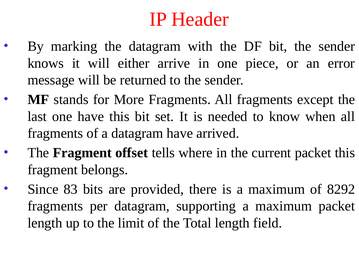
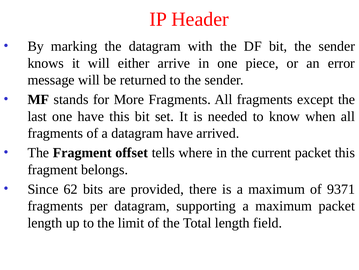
83: 83 -> 62 (71, 189)
8292: 8292 -> 9371 (341, 189)
